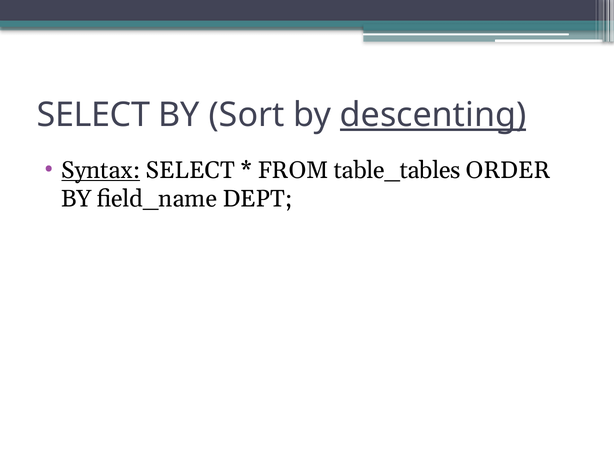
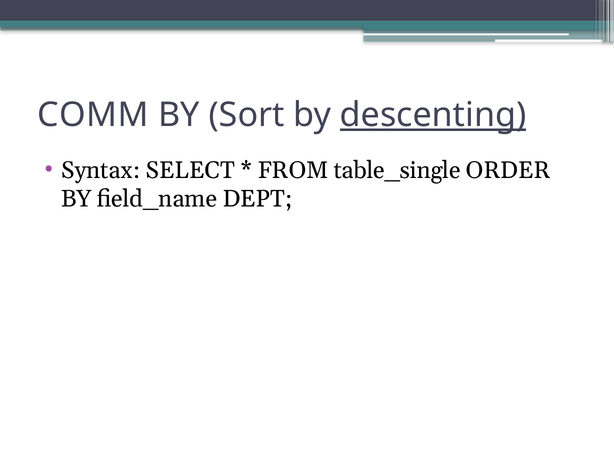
SELECT: SELECT -> COMM (93, 115)
Syntax underline: present -> none (101, 170)
table_tables: table_tables -> table_single (397, 170)
